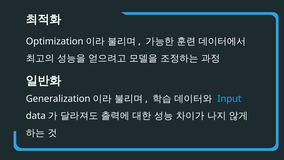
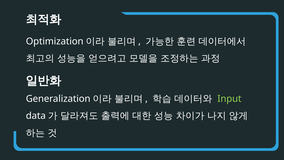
Input colour: light blue -> light green (229, 99)
